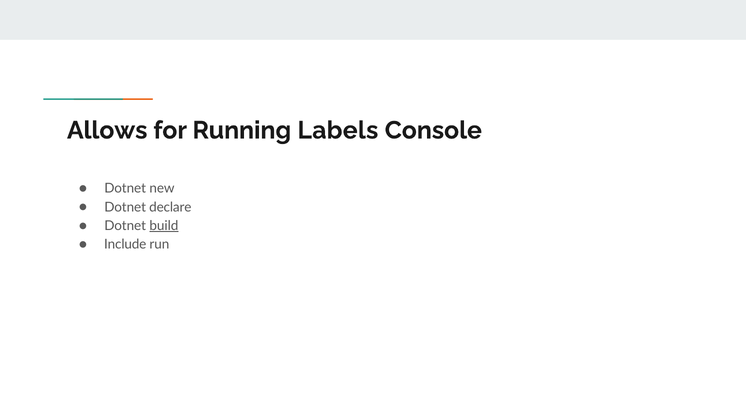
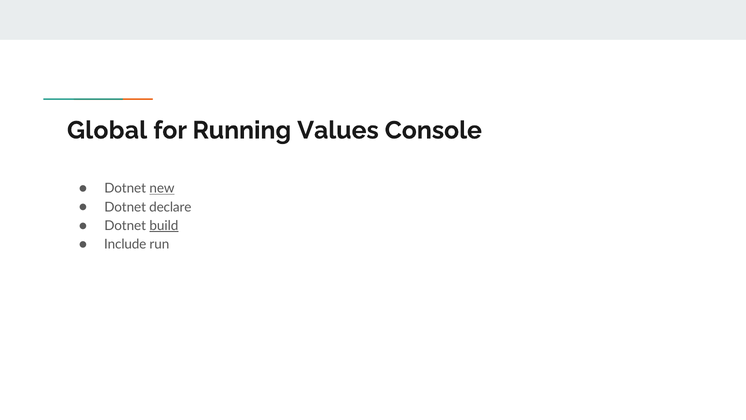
Allows: Allows -> Global (107, 130)
Labels: Labels -> Values (338, 130)
new underline: none -> present (162, 188)
